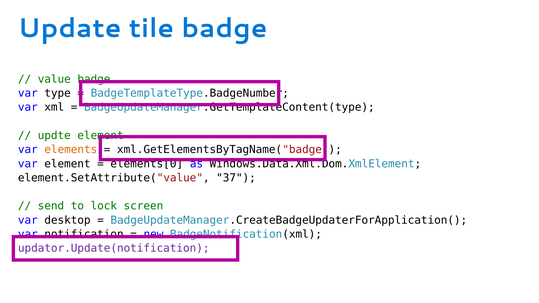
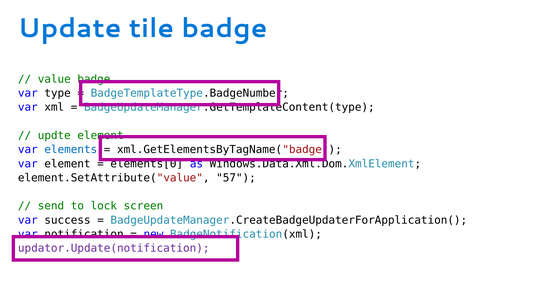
elements colour: orange -> blue (71, 150)
37: 37 -> 57 (236, 178)
desktop: desktop -> success (67, 220)
